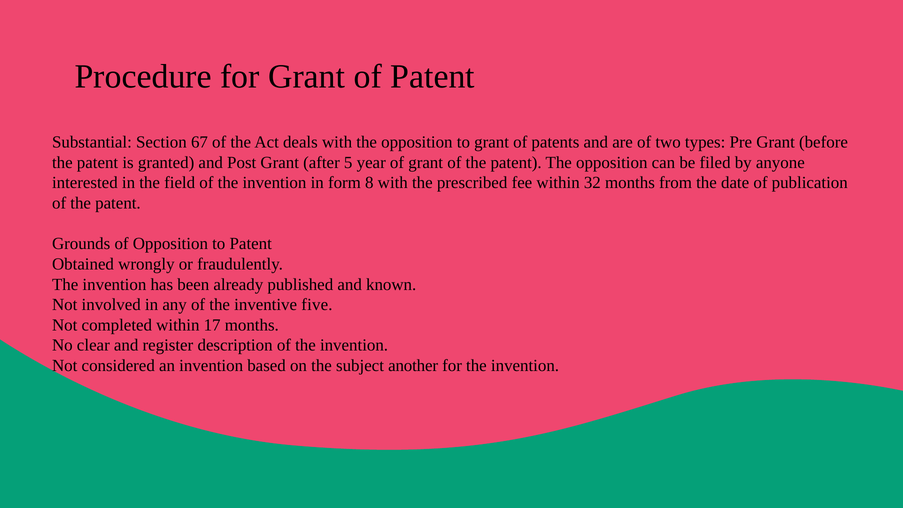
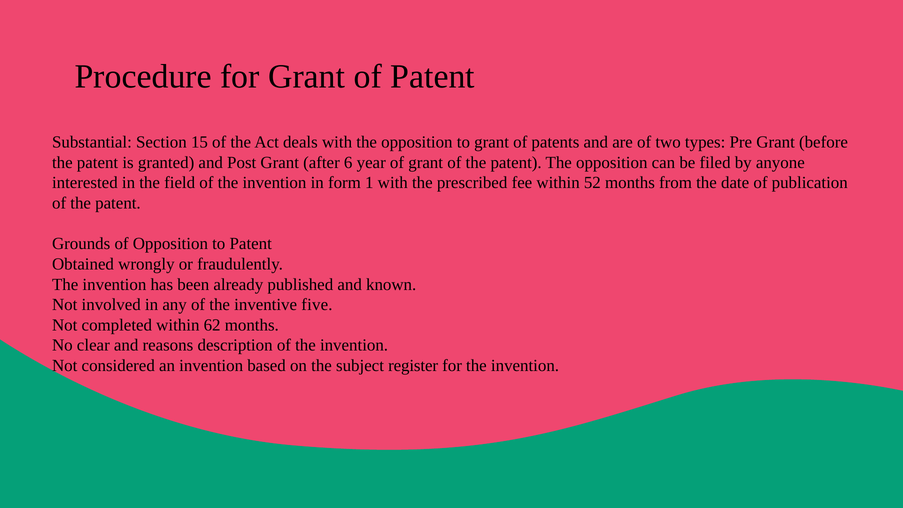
67: 67 -> 15 (199, 142)
5: 5 -> 6 (348, 162)
8: 8 -> 1 (369, 183)
32: 32 -> 52 (592, 183)
17: 17 -> 62 (212, 325)
register: register -> reasons (168, 345)
another: another -> register (413, 366)
